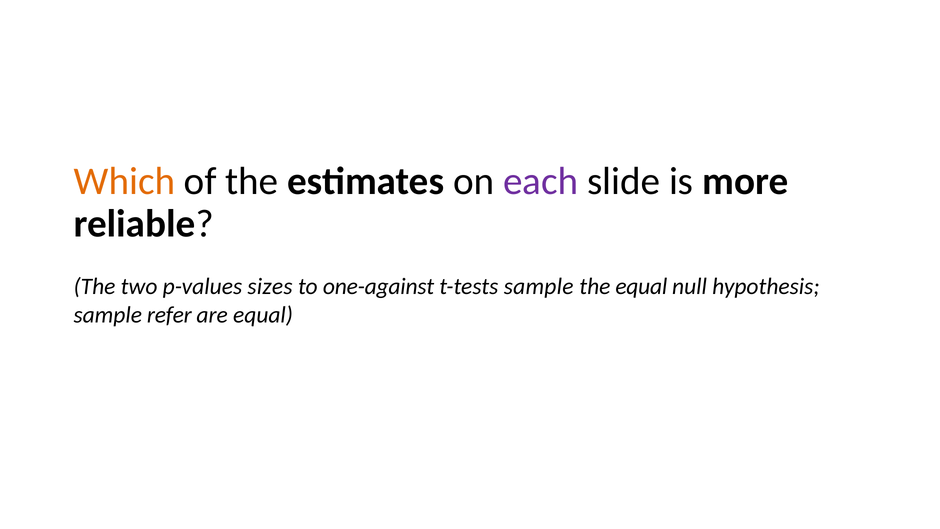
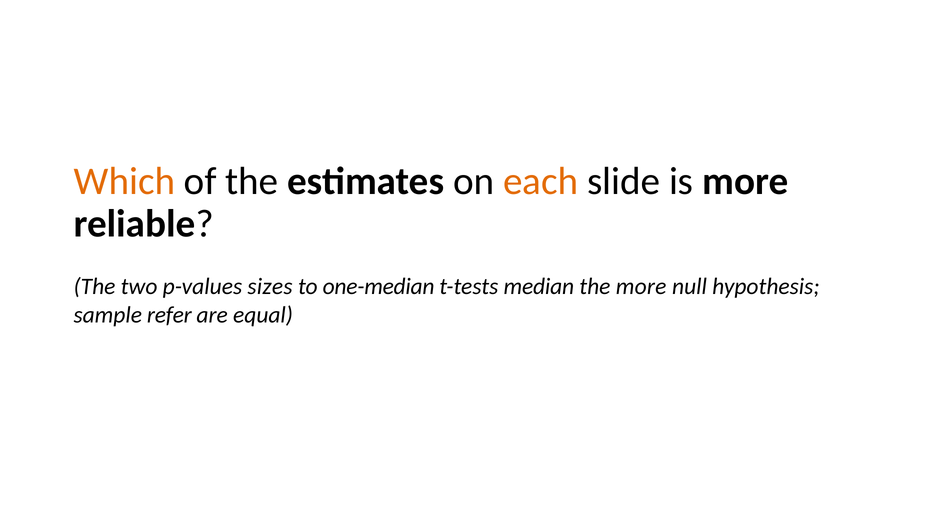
each colour: purple -> orange (541, 181)
one-against: one-against -> one-median (379, 286)
t-tests sample: sample -> median (539, 286)
the equal: equal -> more (641, 286)
